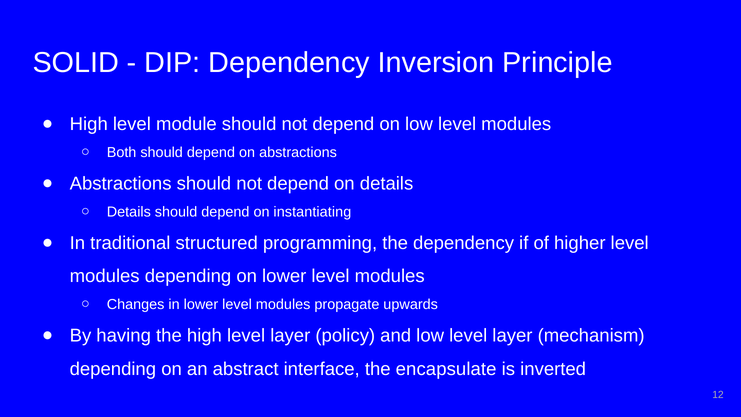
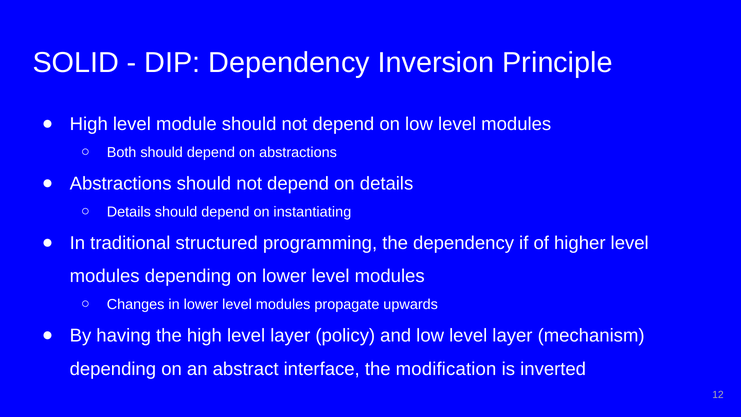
encapsulate: encapsulate -> modiﬁcation (446, 369)
